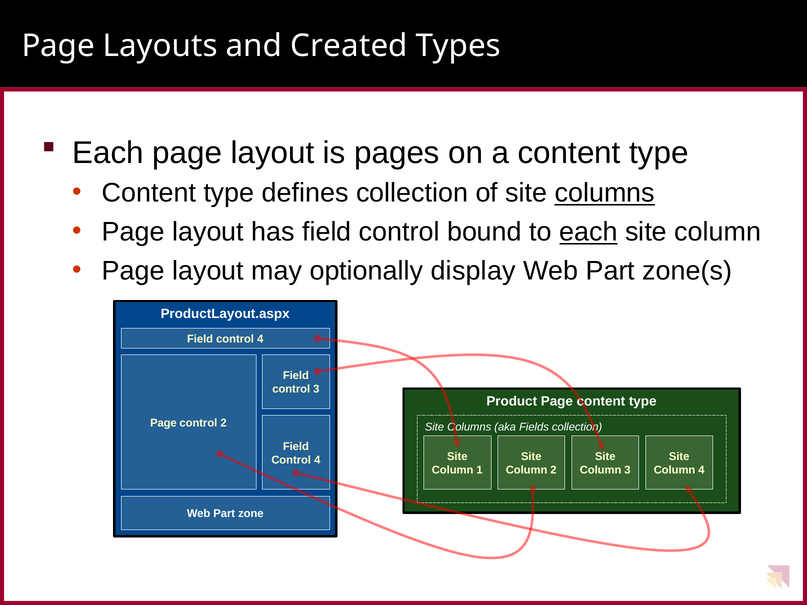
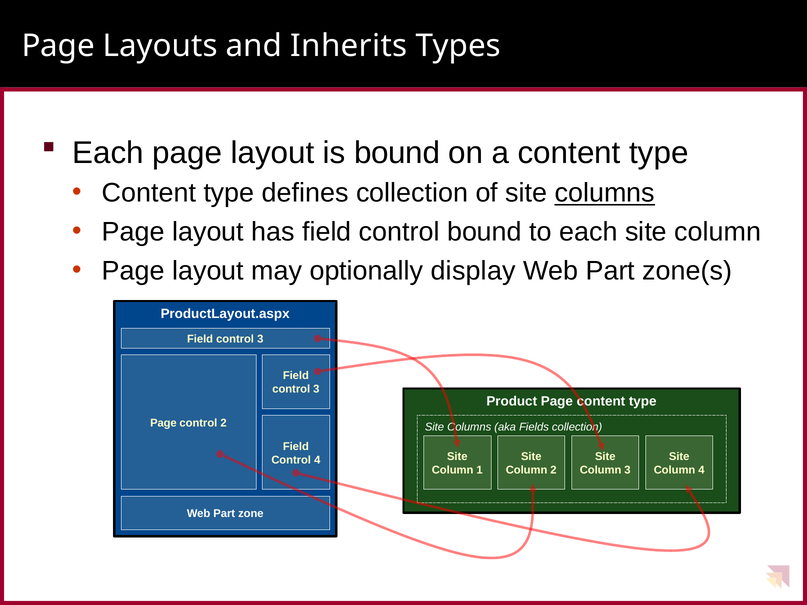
Created: Created -> Inherits (349, 46)
is pages: pages -> bound (397, 153)
each underline: present -> none (588, 232)
4: 4 -> 3 (260, 339)
